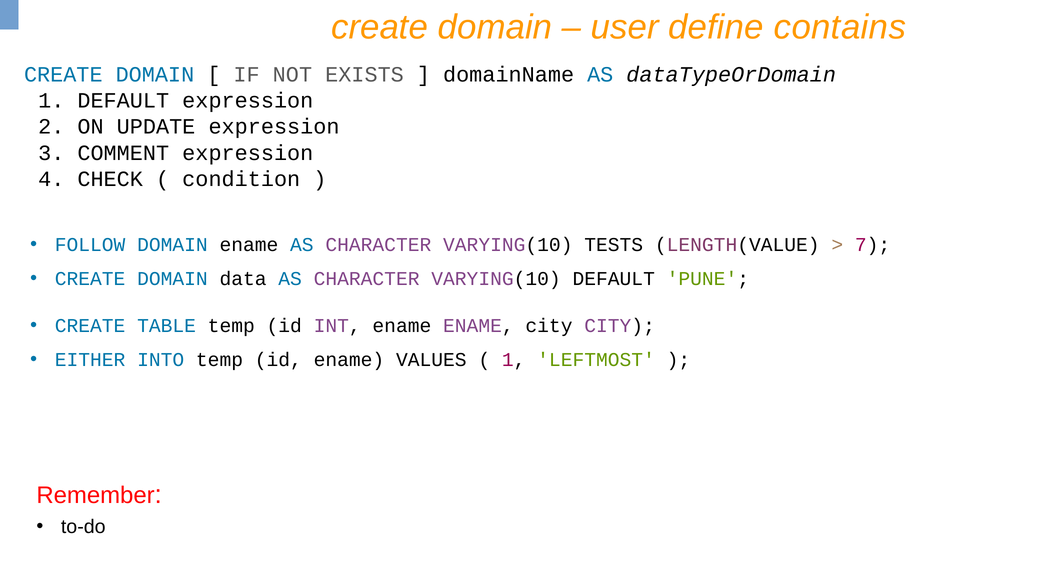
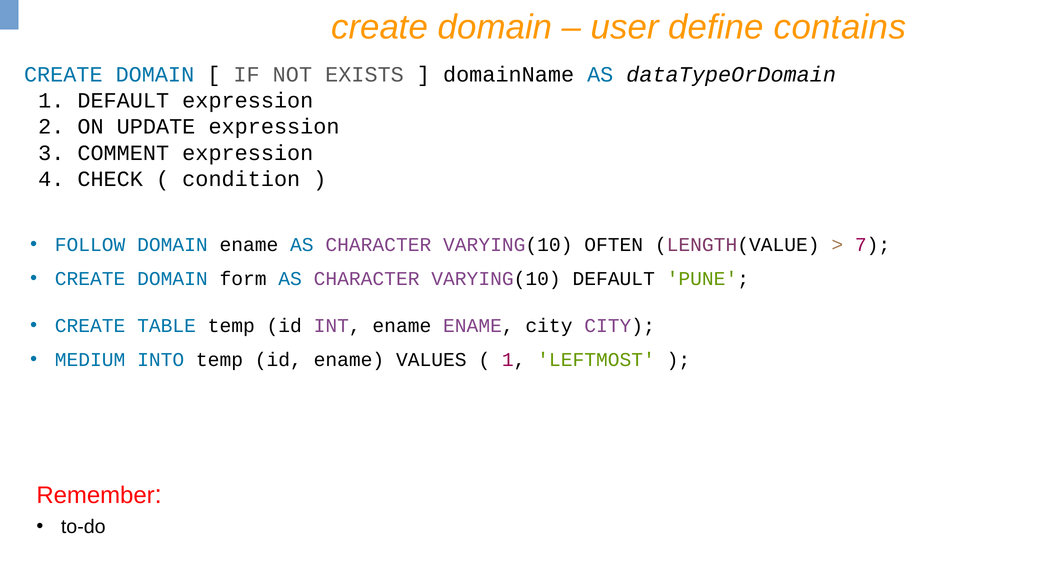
TESTS: TESTS -> OFTEN (614, 245)
data: data -> form (243, 279)
EITHER: EITHER -> MEDIUM (90, 360)
